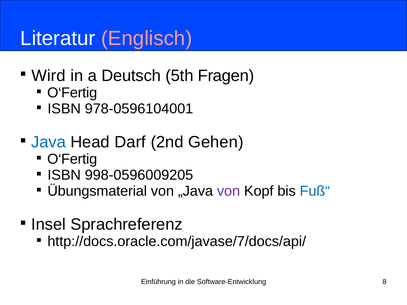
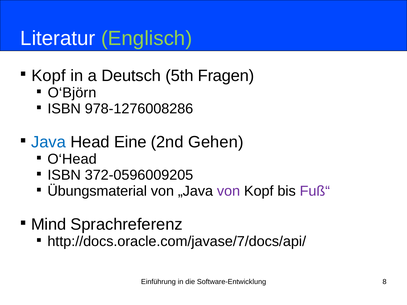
Englisch colour: pink -> light green (147, 38)
Wird: Wird -> Kopf (49, 76)
O‘Fertig: O‘Fertig -> O‘Björn (72, 93)
978-0596104001: 978-0596104001 -> 978-1276008286 (139, 109)
Darf: Darf -> Eine (130, 142)
O‘Fertig: O‘Fertig -> O‘Head (72, 159)
998-0596009205: 998-0596009205 -> 372-0596009205 (139, 175)
Fuß“ colour: blue -> purple (315, 191)
Insel: Insel -> Mind (49, 225)
